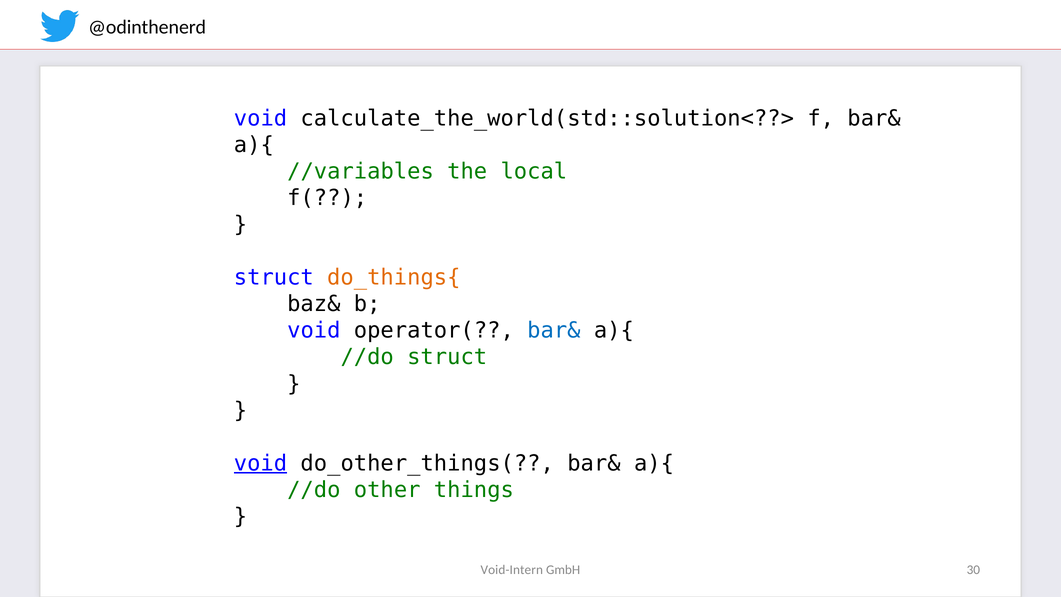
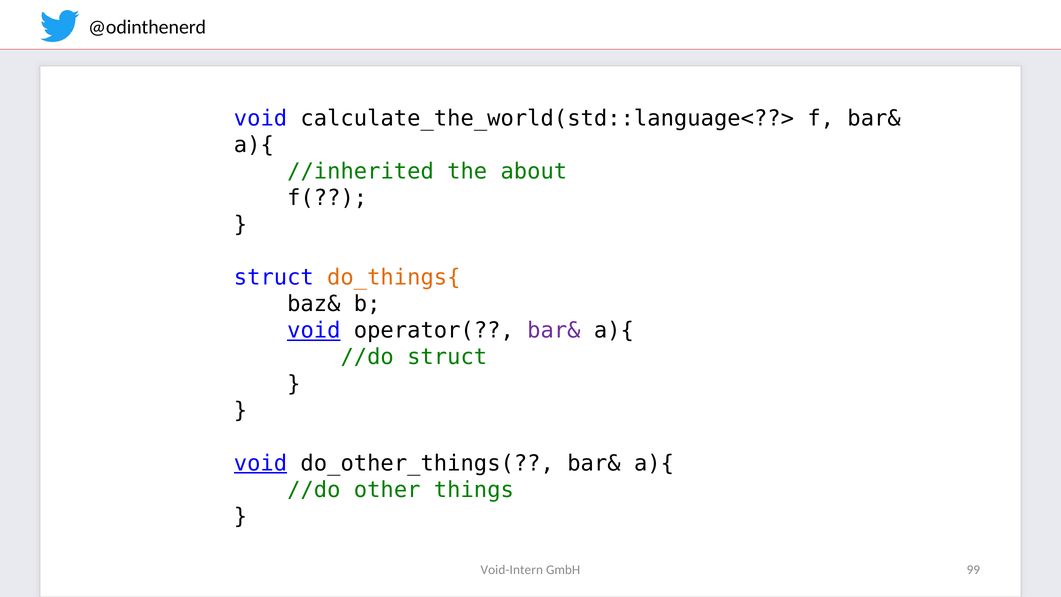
calculate_the_world(std::solution<??>: calculate_the_world(std::solution<??> -> calculate_the_world(std::language<??> (547, 118)
//variables: //variables -> //inherited (361, 171)
local: local -> about (534, 171)
void underline: none -> present (314, 331)
bar& colour: blue -> purple (554, 331)
30: 30 -> 99 (973, 570)
